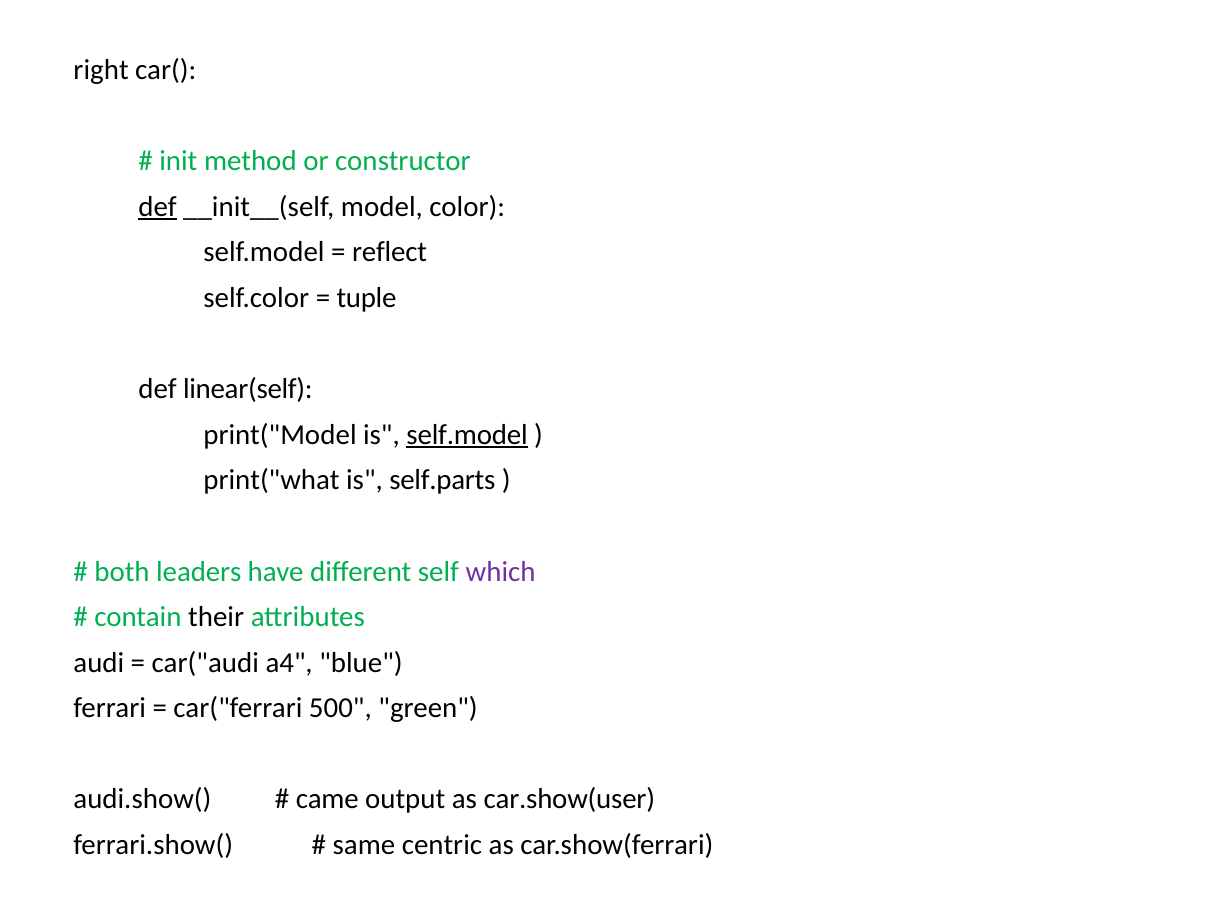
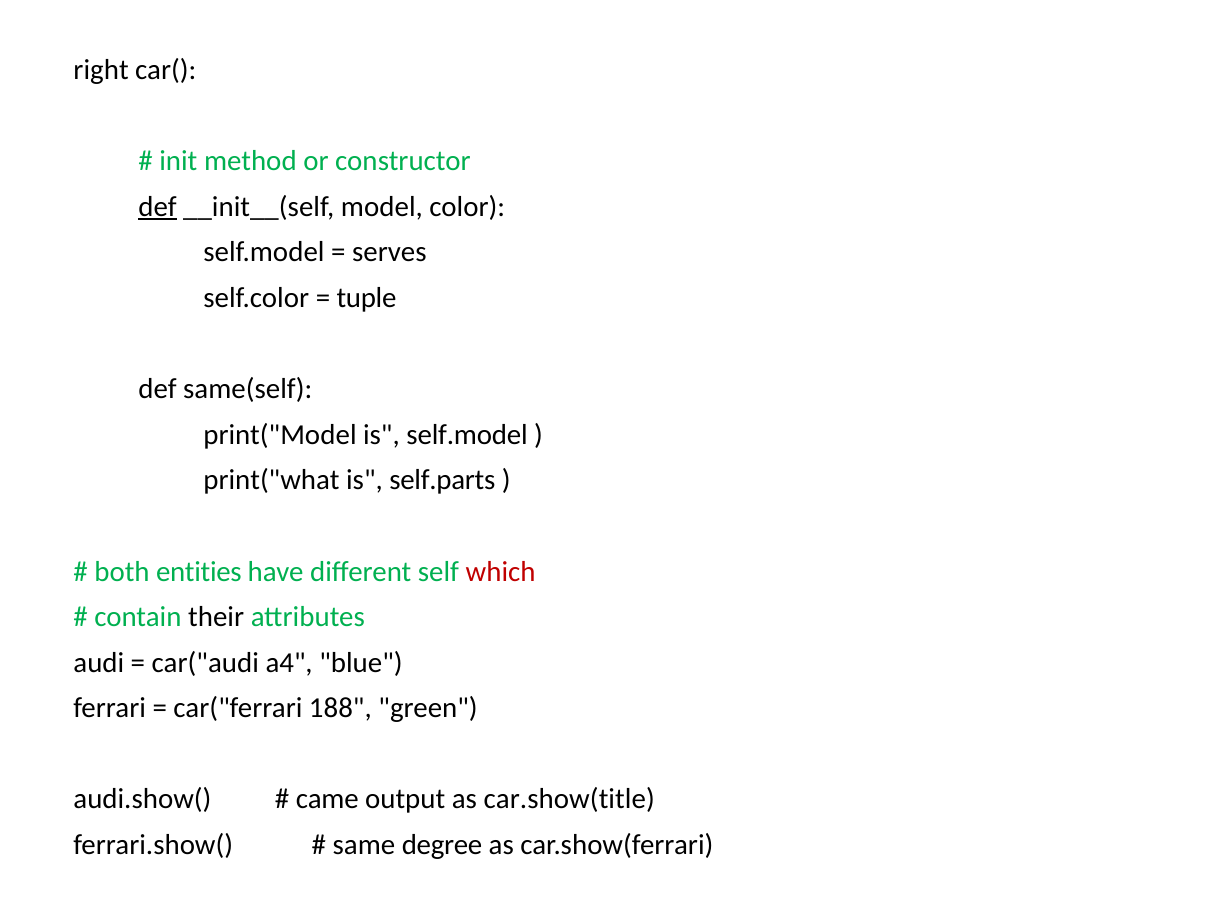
reflect: reflect -> serves (389, 252)
linear(self: linear(self -> same(self (248, 389)
self.model underline: present -> none (467, 435)
leaders: leaders -> entities (199, 571)
which colour: purple -> red (501, 571)
500: 500 -> 188 (340, 708)
car.show(user: car.show(user -> car.show(title (569, 799)
centric: centric -> degree (442, 845)
